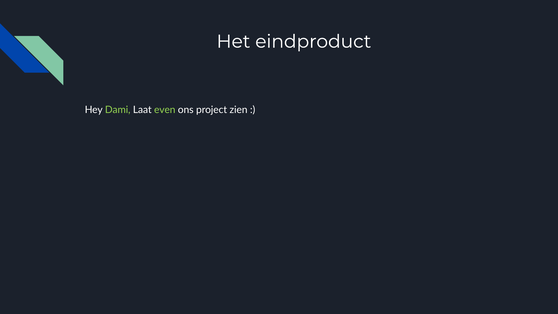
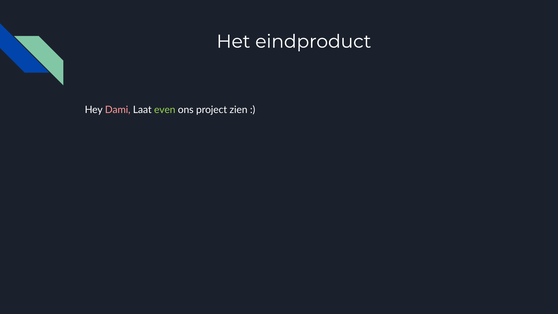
Dami colour: light green -> pink (118, 110)
